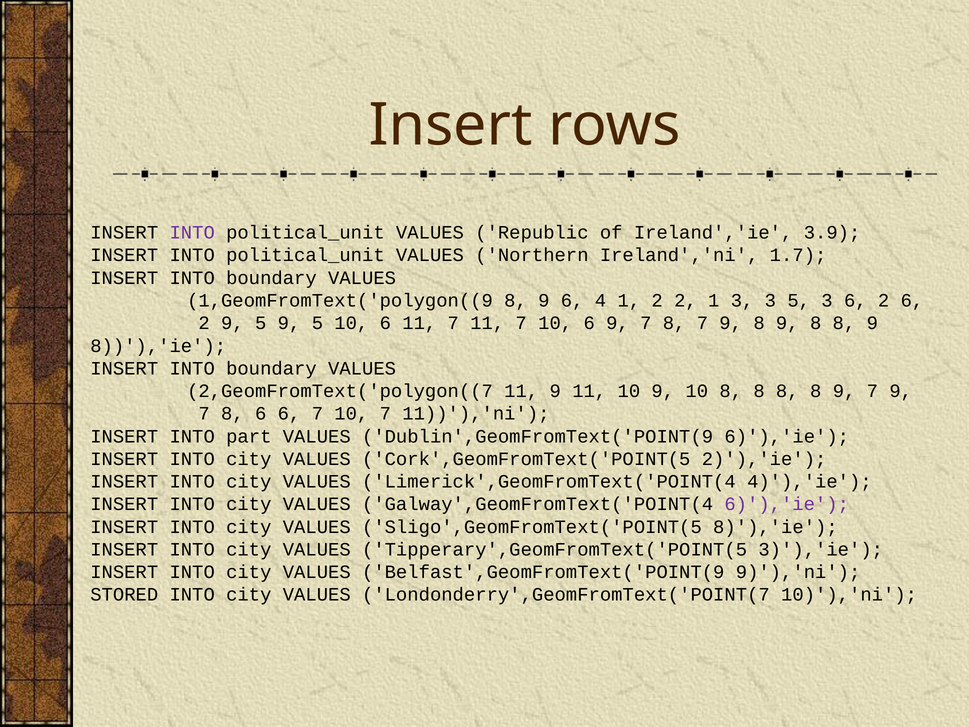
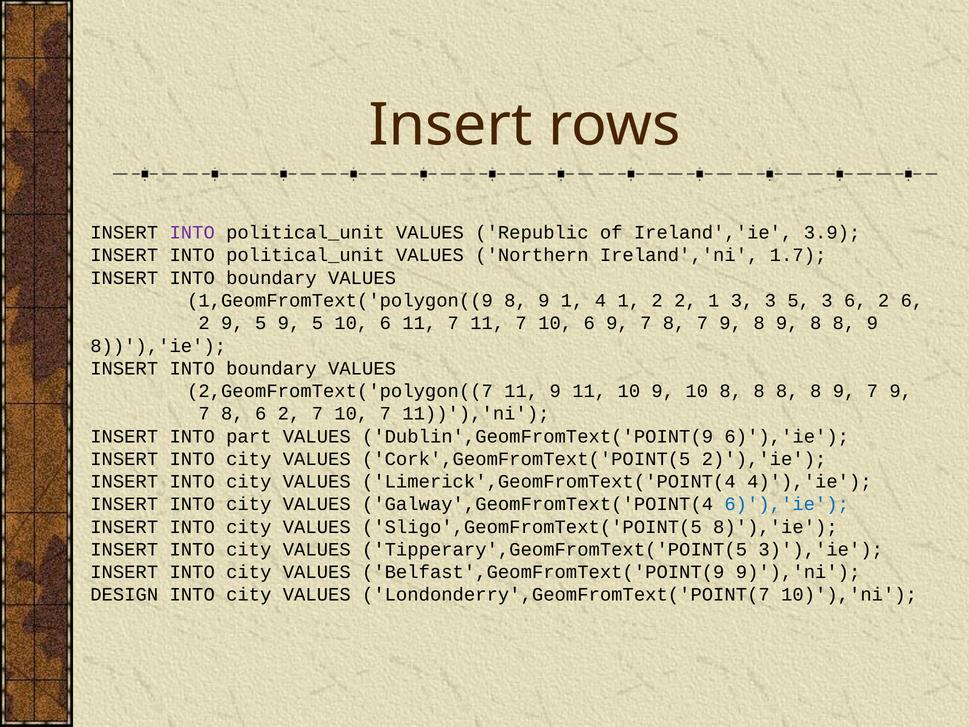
9 6: 6 -> 1 (572, 300)
8 6 6: 6 -> 2 (289, 414)
6)'),'ie colour: purple -> blue (787, 504)
STORED: STORED -> DESIGN (124, 595)
